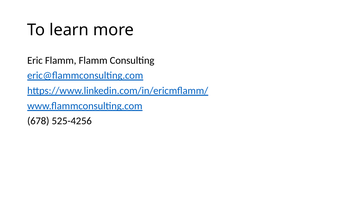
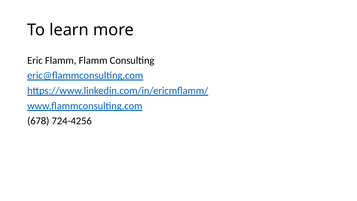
525-4256: 525-4256 -> 724-4256 (72, 121)
